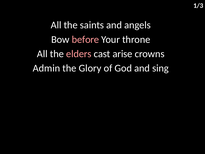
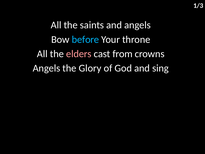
before colour: pink -> light blue (85, 39)
arise: arise -> from (123, 54)
Admin: Admin -> Angels (46, 68)
